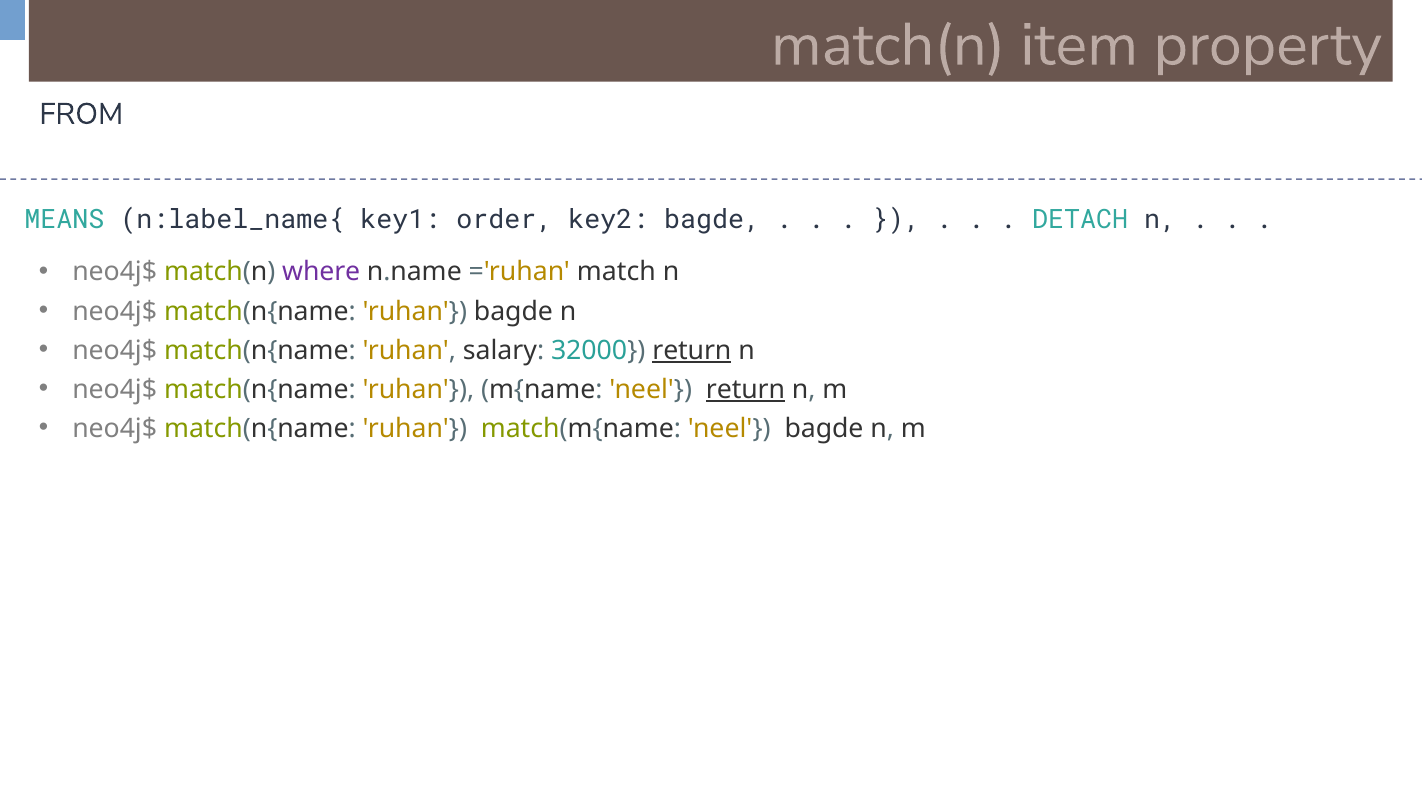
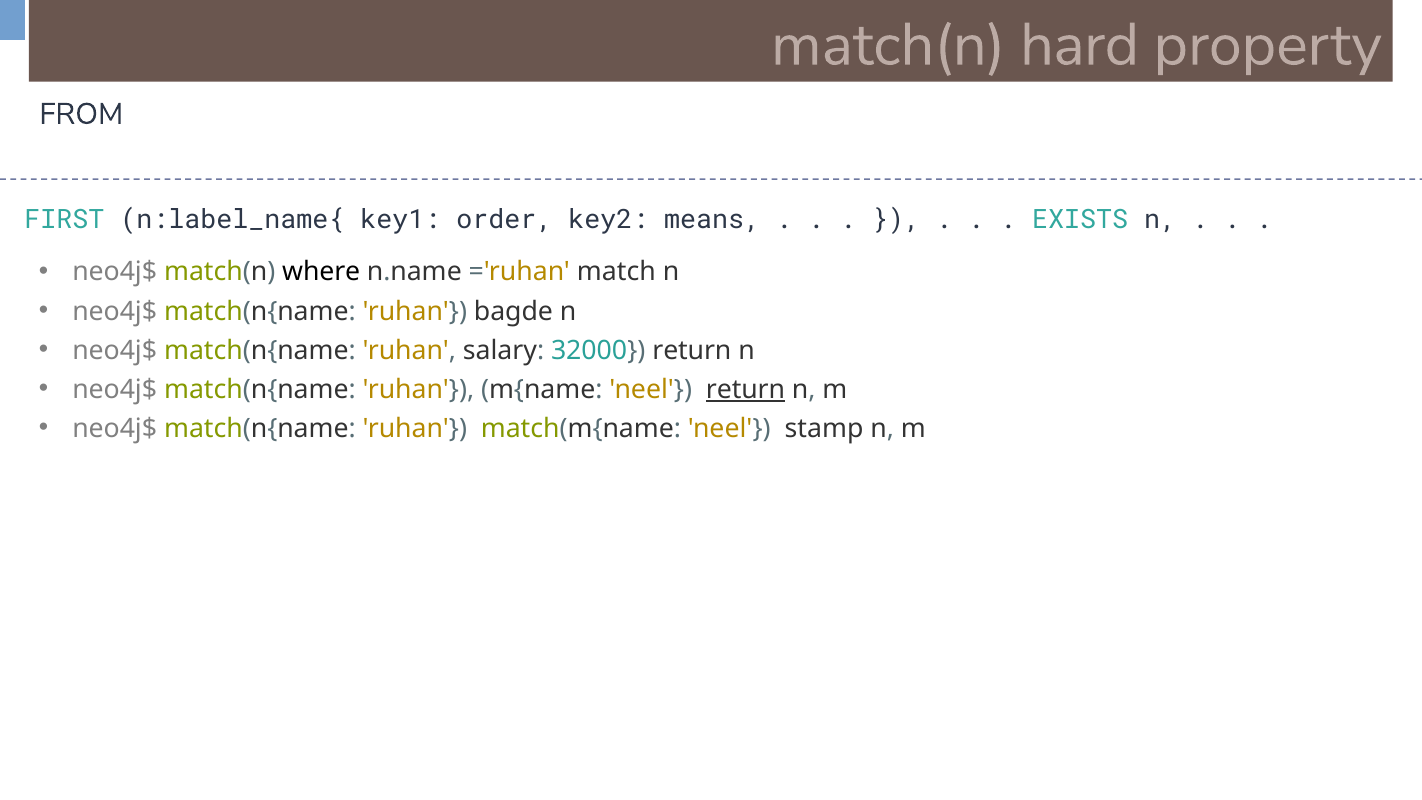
item: item -> hard (1080, 45)
MEANS: MEANS -> FIRST (64, 220)
key2 bagde: bagde -> means (712, 220)
DETACH: DETACH -> EXISTS (1080, 220)
where colour: purple -> black (321, 272)
return underline: present -> none (692, 350)
neel bagde: bagde -> stamp (824, 428)
